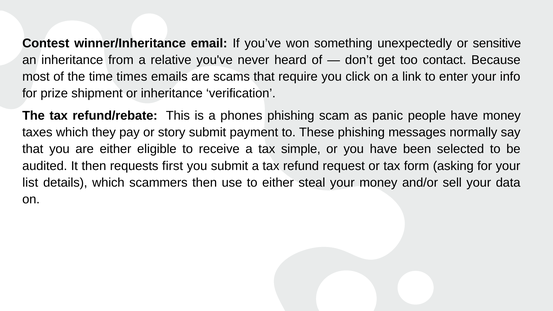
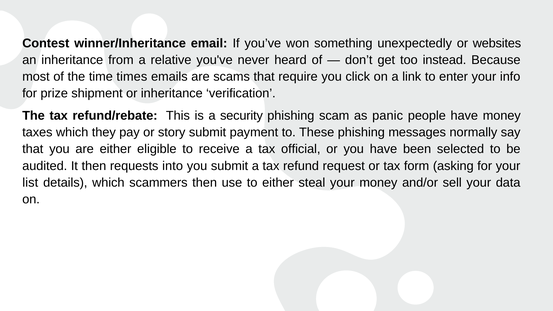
sensitive: sensitive -> websites (497, 43)
contact: contact -> instead (445, 60)
phones: phones -> security (241, 116)
simple: simple -> official (301, 149)
first: first -> into (173, 166)
